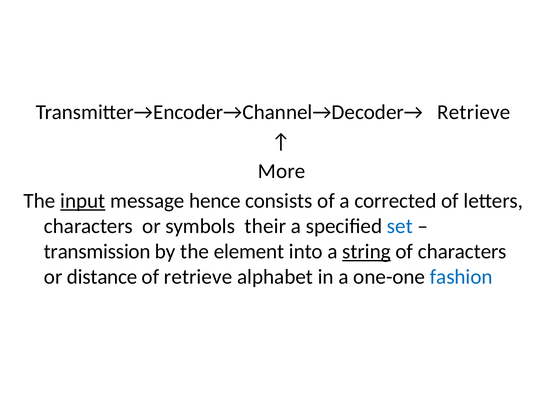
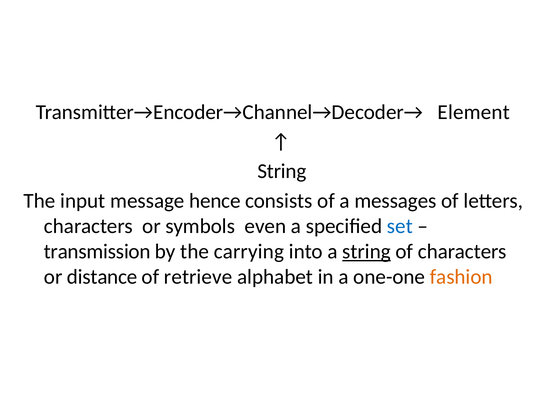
Transmitter→Encoder→Channel→Decoder→ Retrieve: Retrieve -> Element (474, 112)
More: More -> String (282, 171)
input underline: present -> none (83, 201)
corrected: corrected -> messages (395, 201)
their: their -> even (265, 226)
element: element -> carrying (249, 251)
fashion colour: blue -> orange (461, 277)
